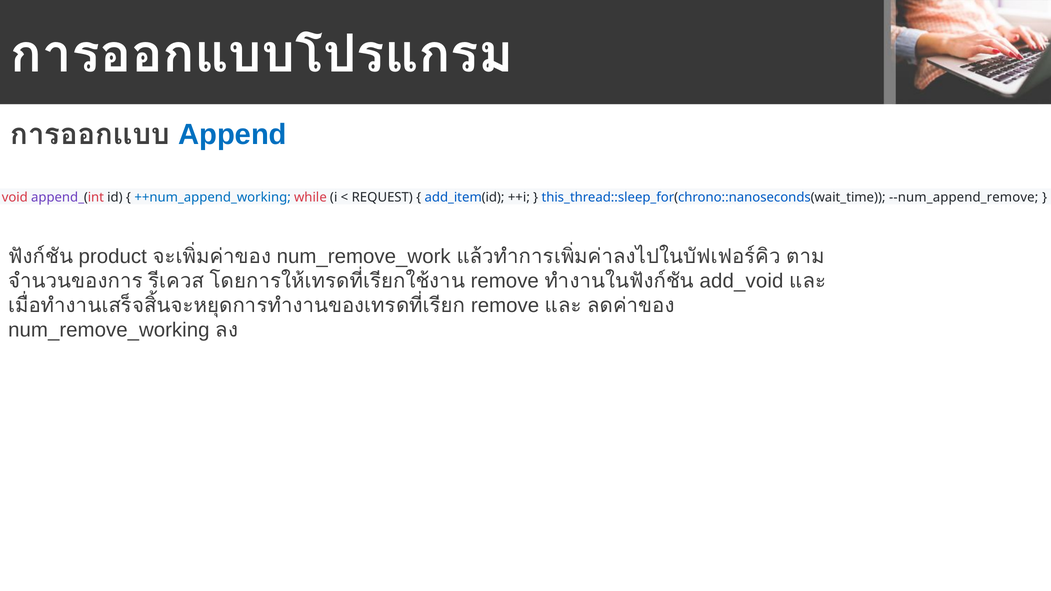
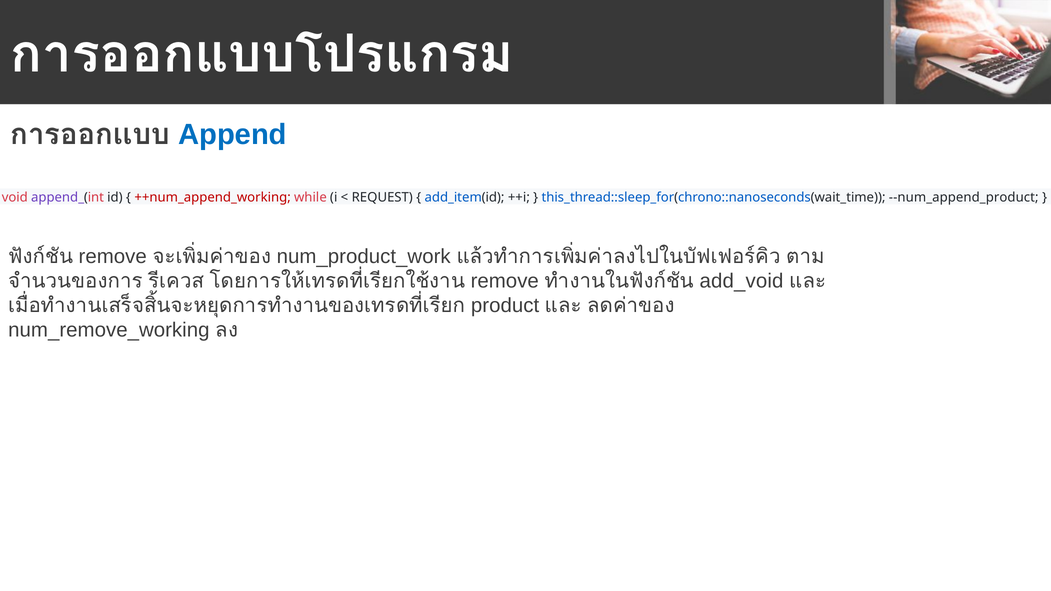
++num_append_working colour: blue -> red (213, 197)
--num_append_remove: --num_append_remove -> --num_append_product (964, 197)
product: product -> remove (113, 257)
num_remove_work: num_remove_work -> num_product_work (364, 257)
remove: remove -> product (505, 306)
